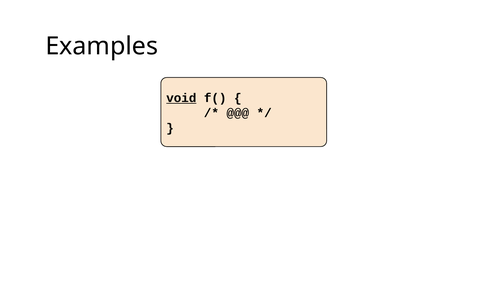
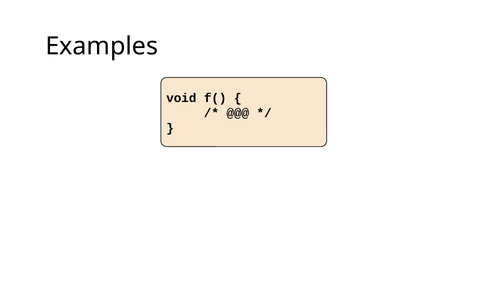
void underline: present -> none (181, 98)
